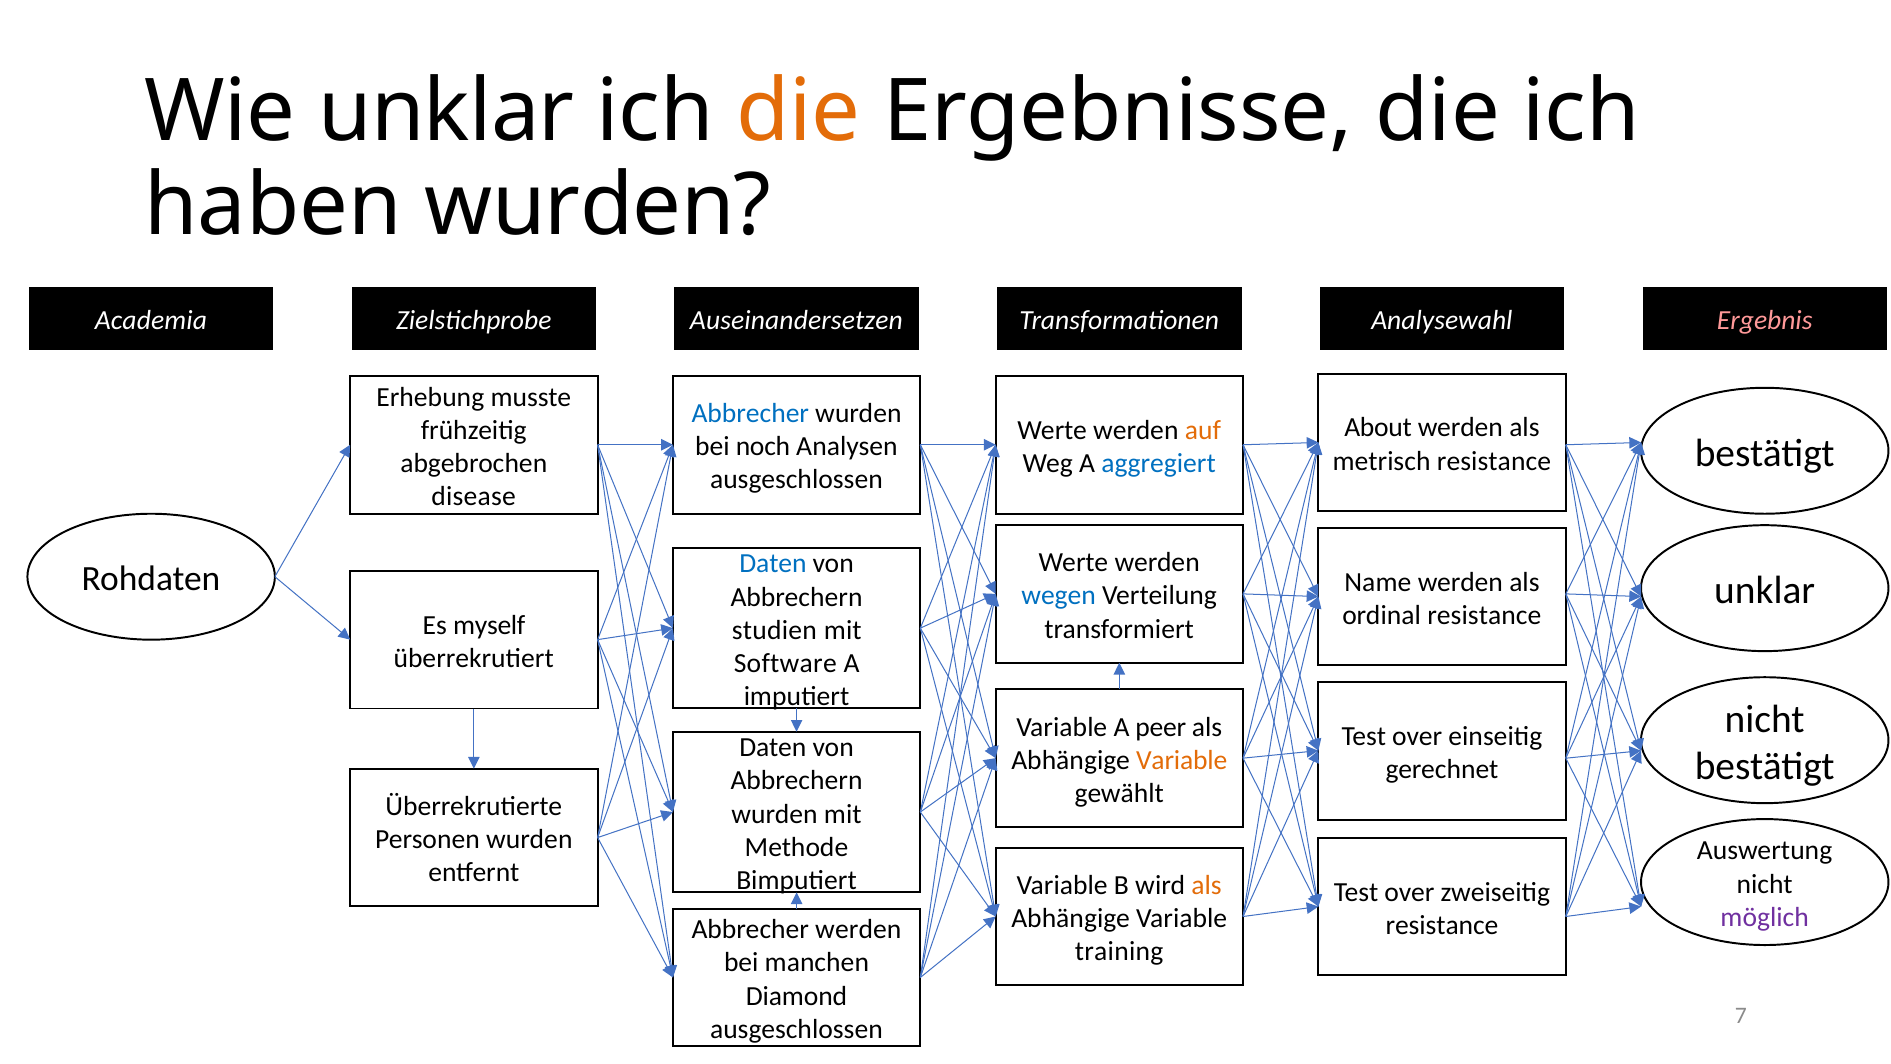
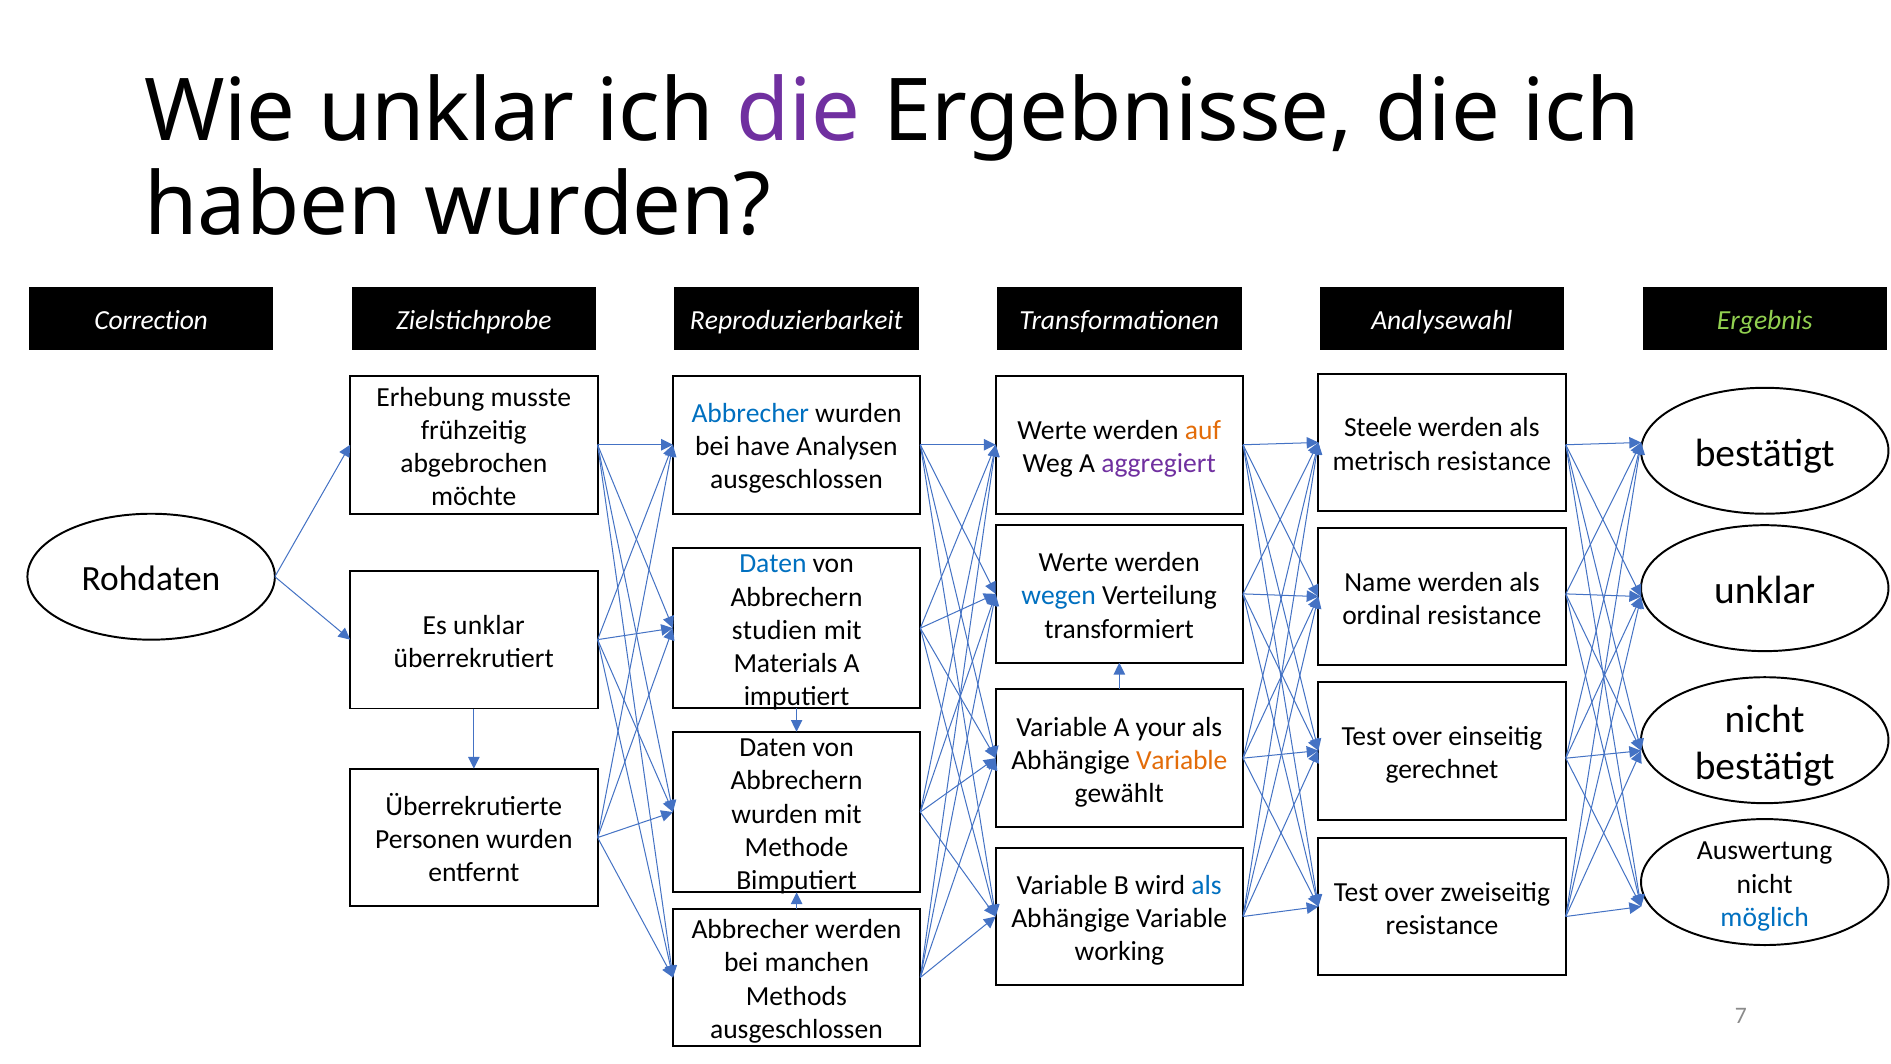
die colour: orange -> purple (799, 112)
Academia: Academia -> Correction (151, 320)
Auseinandersetzen: Auseinandersetzen -> Reproduzierbarkeit (796, 320)
Ergebnis colour: pink -> light green (1765, 320)
About: About -> Steele (1378, 428)
noch: noch -> have (763, 447)
aggregiert colour: blue -> purple (1159, 463)
disease: disease -> möchte (474, 496)
Es myself: myself -> unklar (489, 625)
Software: Software -> Materials (786, 663)
peer: peer -> your (1161, 727)
als colour: orange -> blue (1207, 885)
möglich colour: purple -> blue (1765, 917)
training: training -> working (1119, 951)
Diamond: Diamond -> Methods (796, 996)
